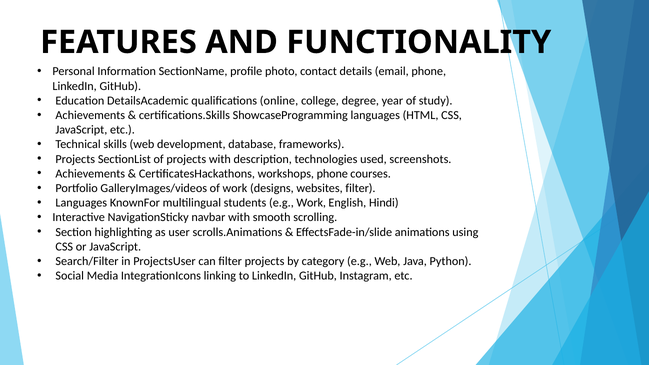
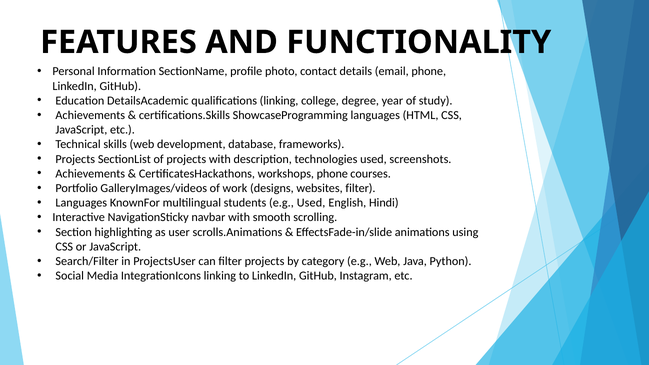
qualifications online: online -> linking (279, 101)
e.g Work: Work -> Used (311, 203)
